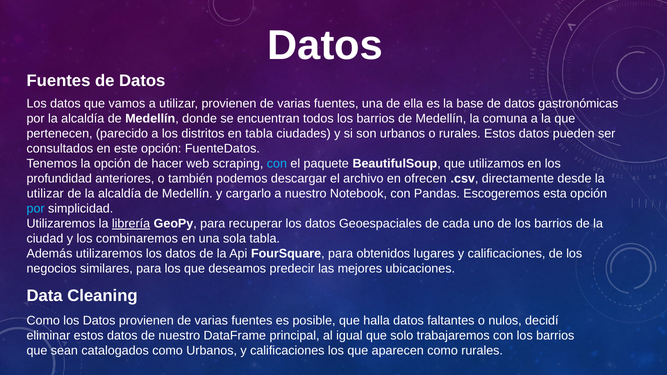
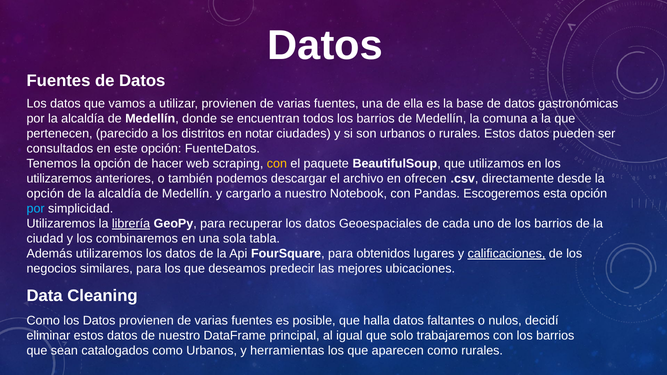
en tabla: tabla -> notar (259, 134)
con colour: light blue -> yellow (277, 164)
profundidad: profundidad -> utilizaremos (59, 179)
utilizar: utilizar -> opción (45, 194)
calificaciones underline: none -> present (507, 254)
Urbanos y calificaciones: calificaciones -> herramientas (287, 351)
